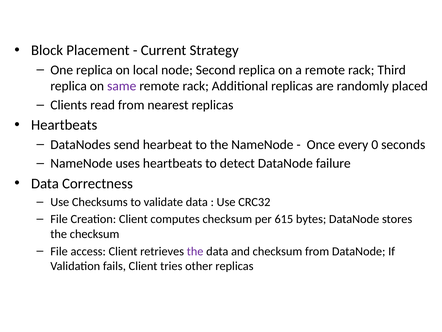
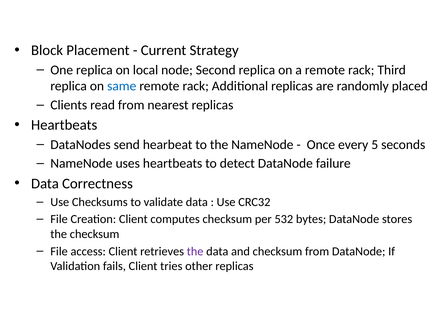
same colour: purple -> blue (122, 86)
0: 0 -> 5 (375, 144)
615: 615 -> 532 (284, 219)
